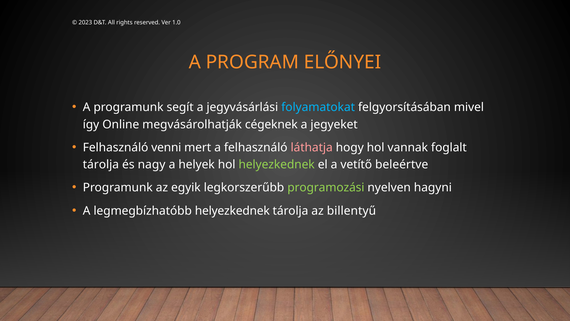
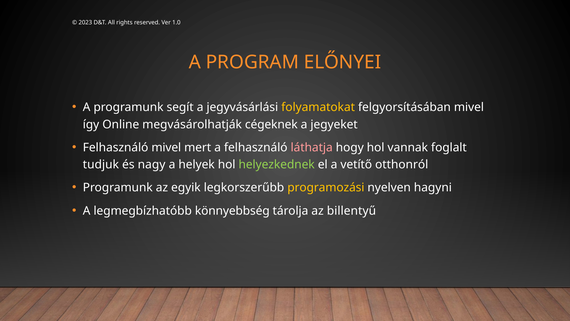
folyamatokat colour: light blue -> yellow (318, 107)
Felhasználó venni: venni -> mivel (166, 147)
tárolja: tárolja -> tudjuk (101, 164)
beleértve: beleértve -> otthonról (402, 164)
programozási colour: light green -> yellow (326, 187)
legmegbízhatóbb helyezkednek: helyezkednek -> könnyebbség (232, 210)
